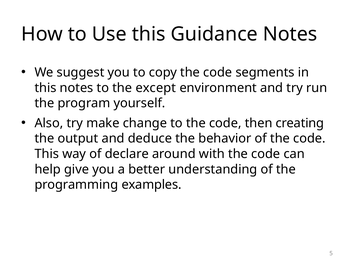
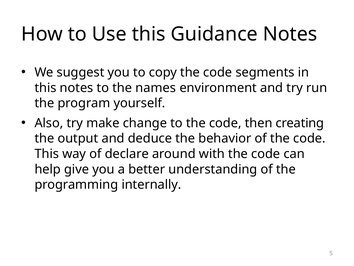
except: except -> names (156, 88)
examples: examples -> internally (151, 184)
